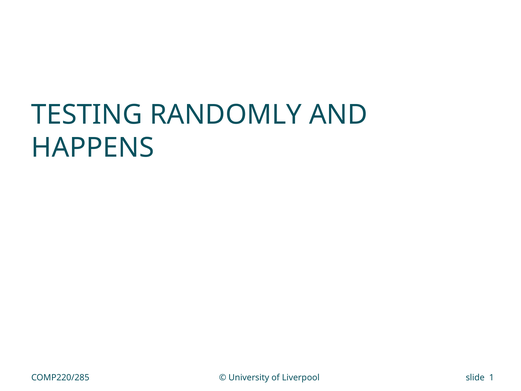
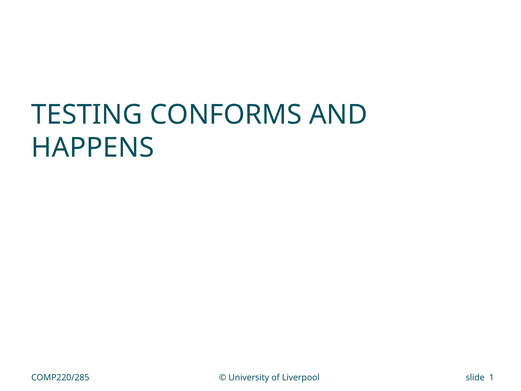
RANDOMLY: RANDOMLY -> CONFORMS (226, 115)
